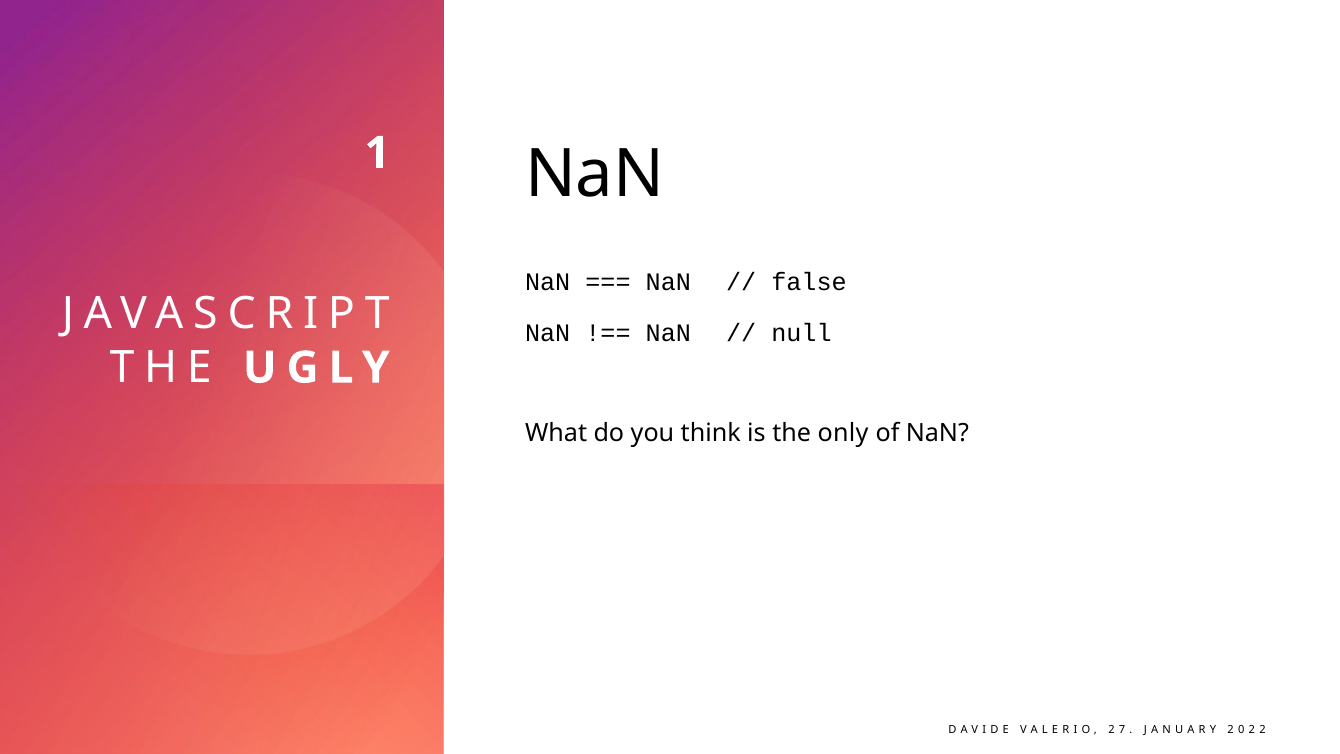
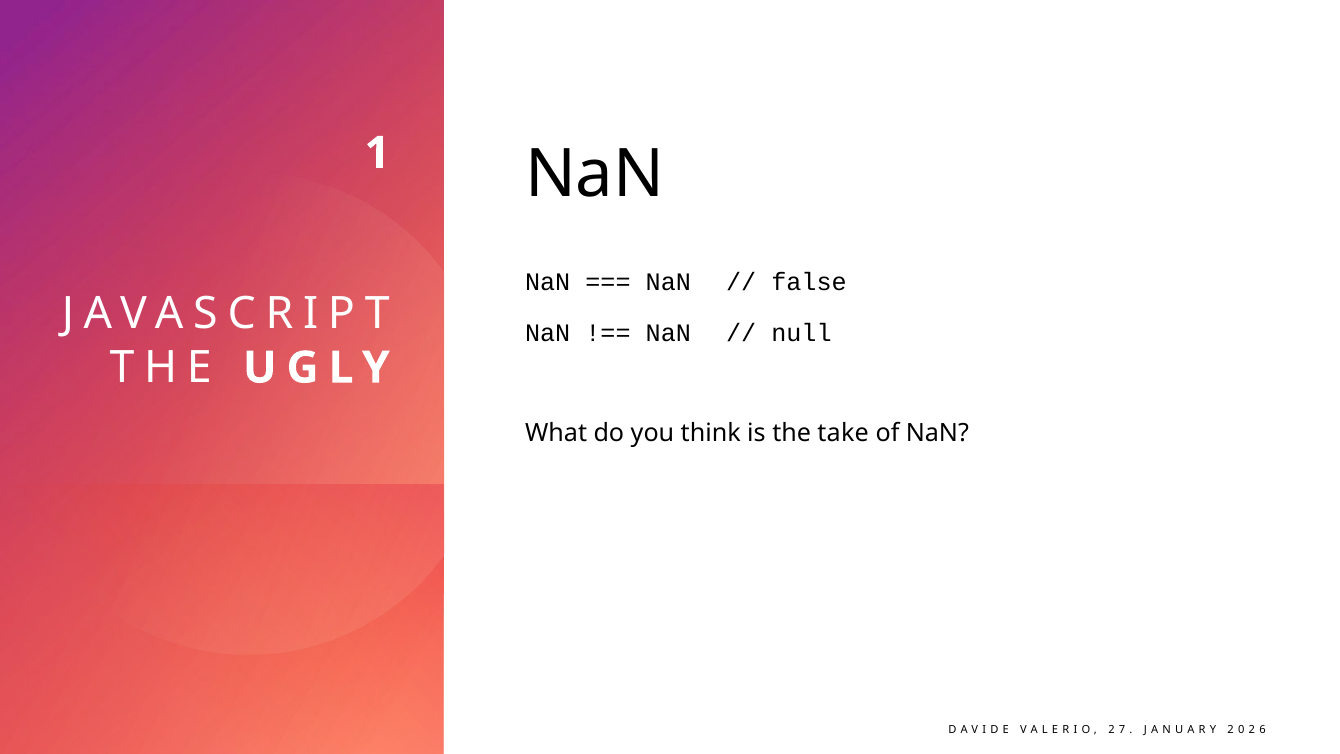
only: only -> take (843, 433)
2: 2 -> 6 (1262, 730)
